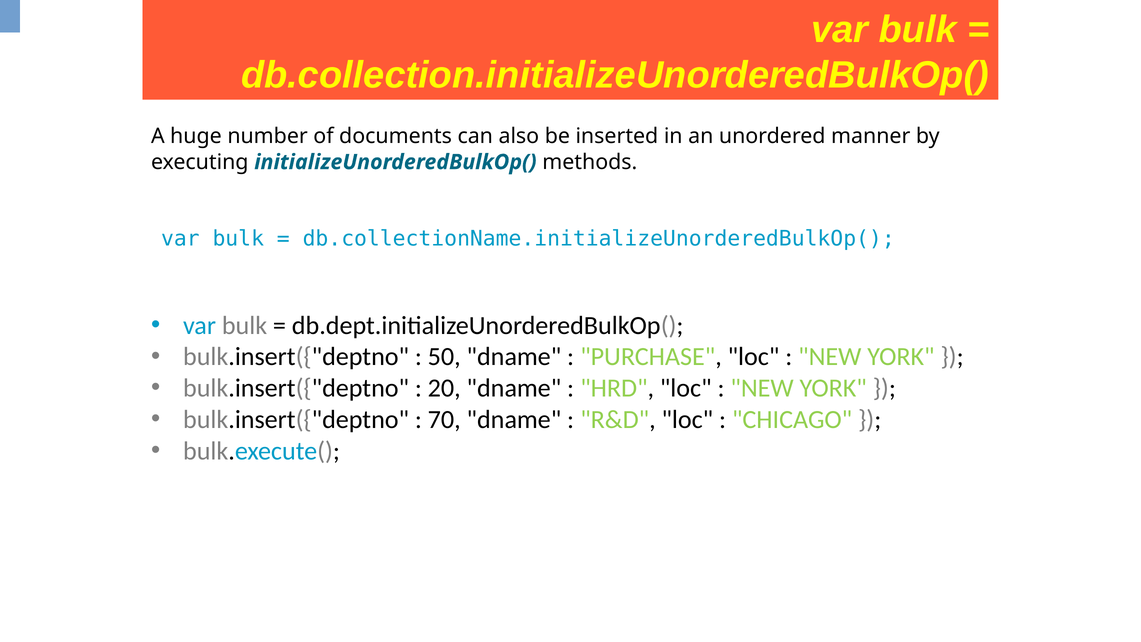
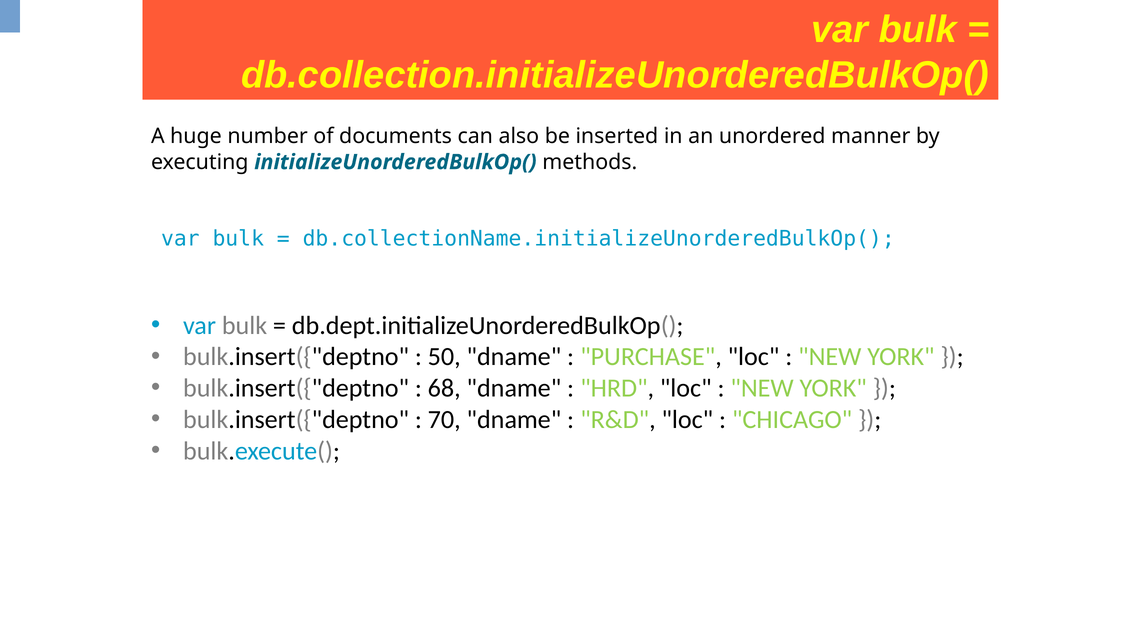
20: 20 -> 68 (444, 388)
